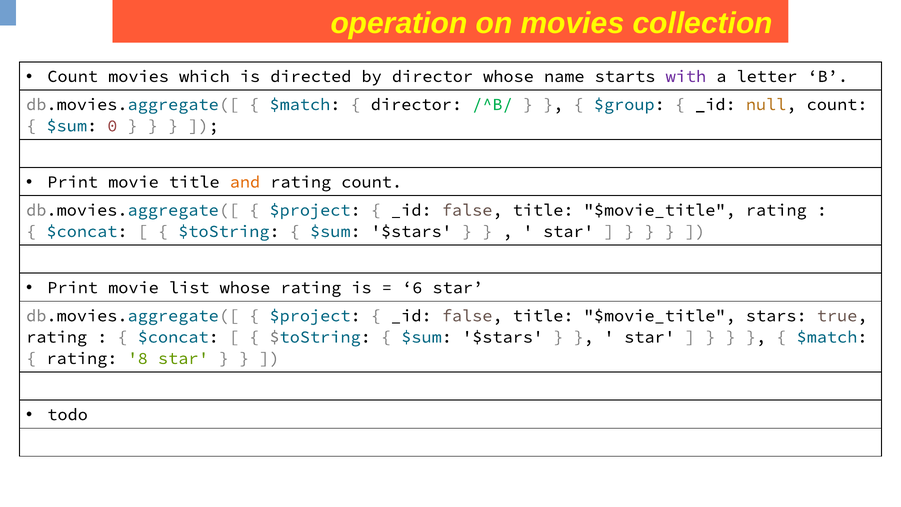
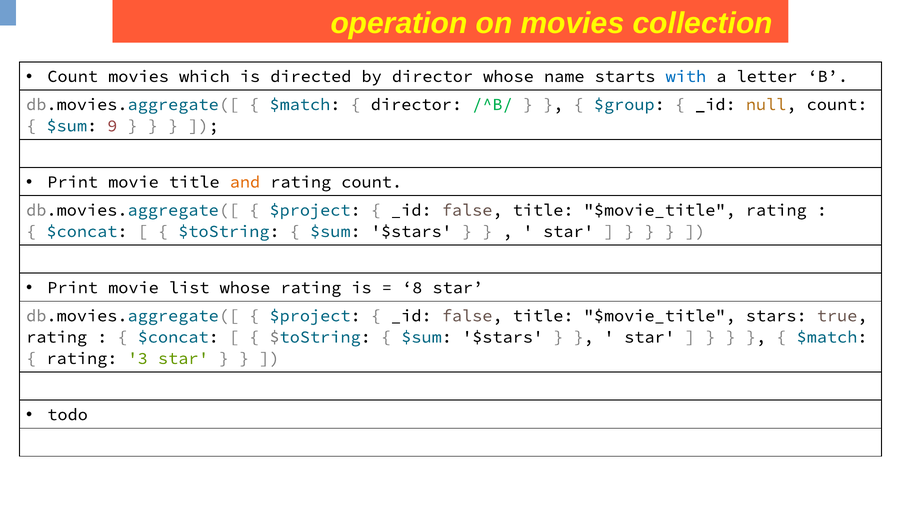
with colour: purple -> blue (686, 76)
0: 0 -> 9 (112, 126)
6: 6 -> 8 (412, 287)
8: 8 -> 3 (138, 358)
